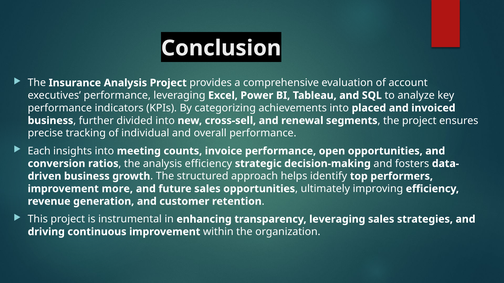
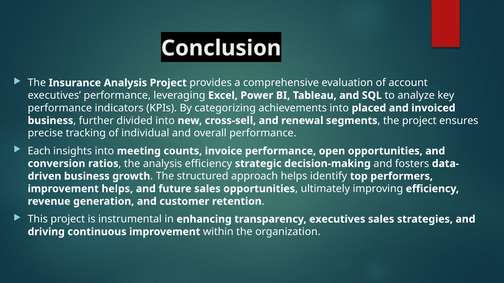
improvement more: more -> helps (117, 189)
transparency leveraging: leveraging -> executives (337, 220)
